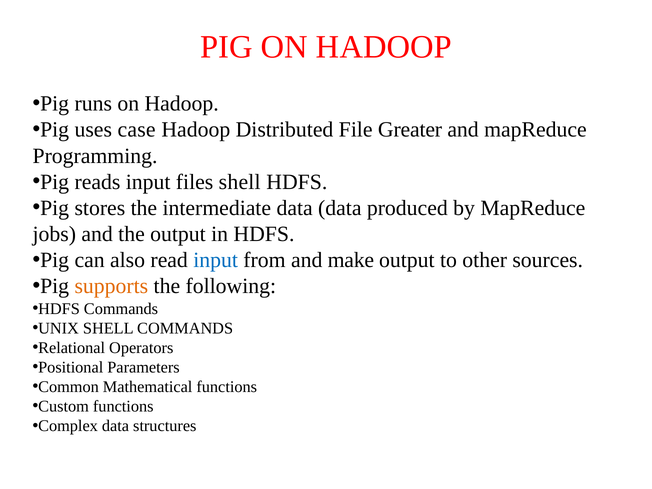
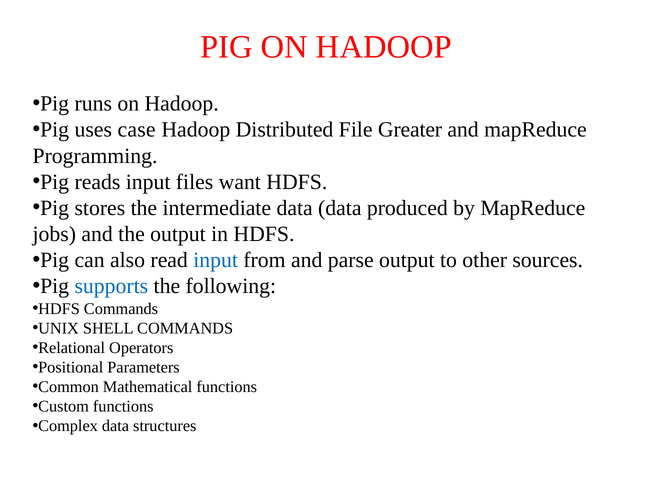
files shell: shell -> want (240, 182)
make: make -> parse (351, 260)
supports colour: orange -> blue (111, 286)
